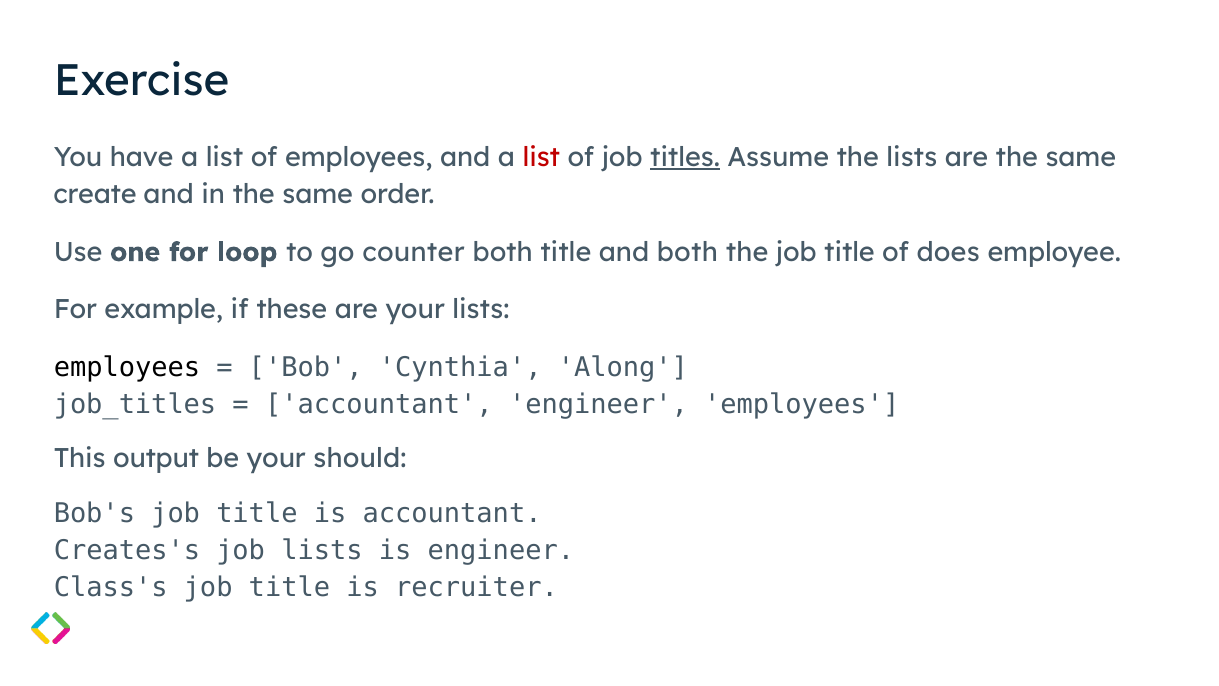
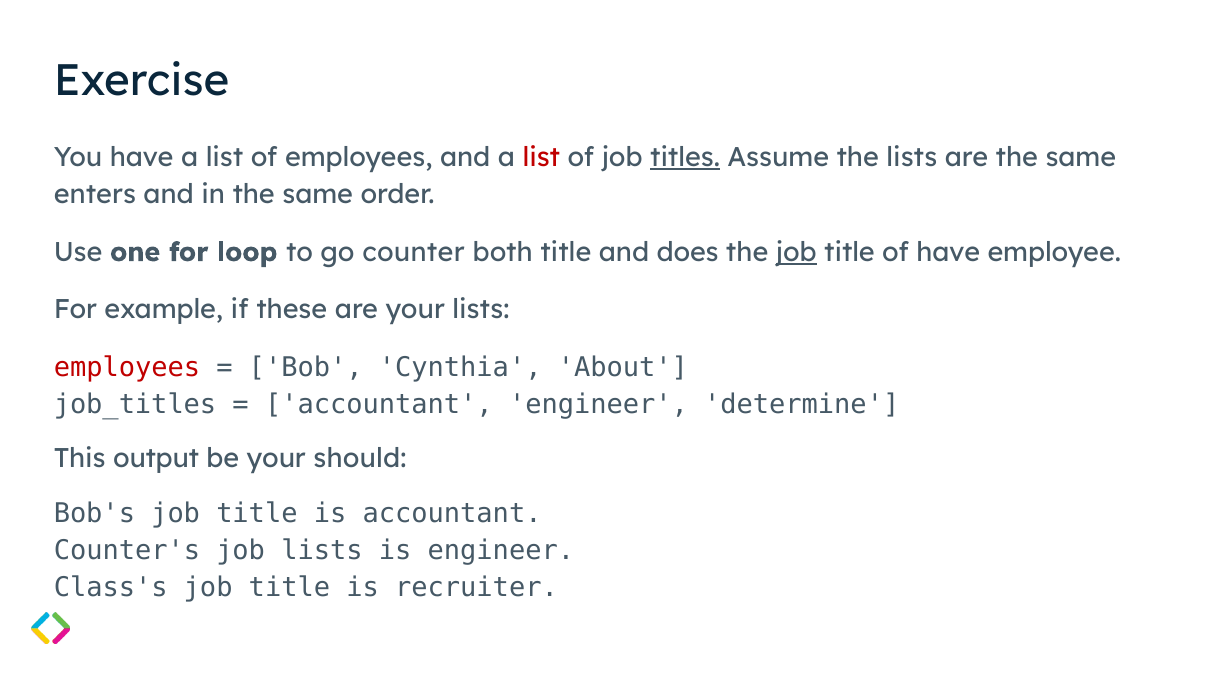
create: create -> enters (95, 195)
and both: both -> does (688, 252)
job underline: none -> present (796, 252)
of does: does -> have (948, 252)
employees colour: black -> red (127, 367)
Along: Along -> About (623, 367)
engineer employees: employees -> determine (802, 405)
Creates's: Creates's -> Counter's (127, 550)
